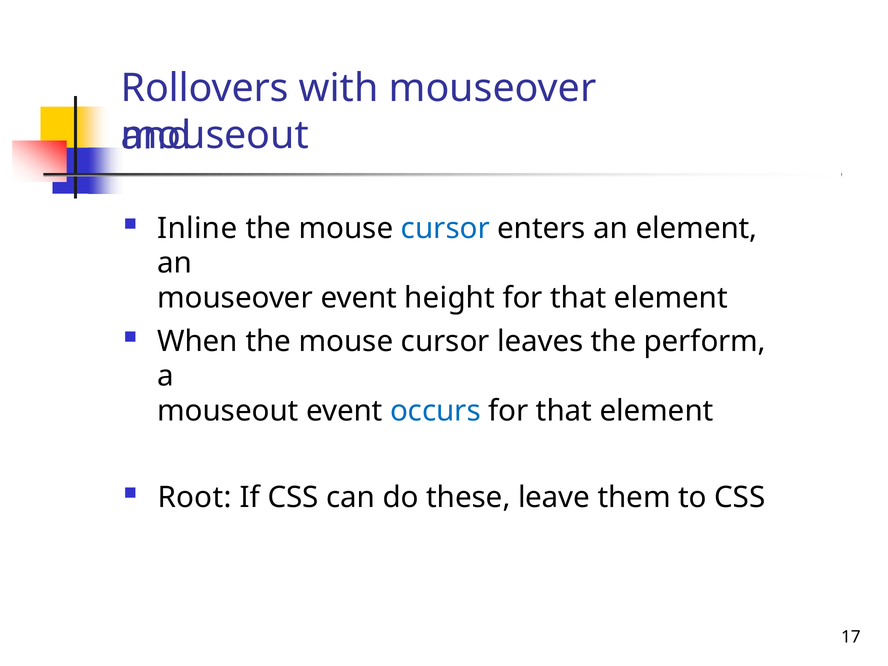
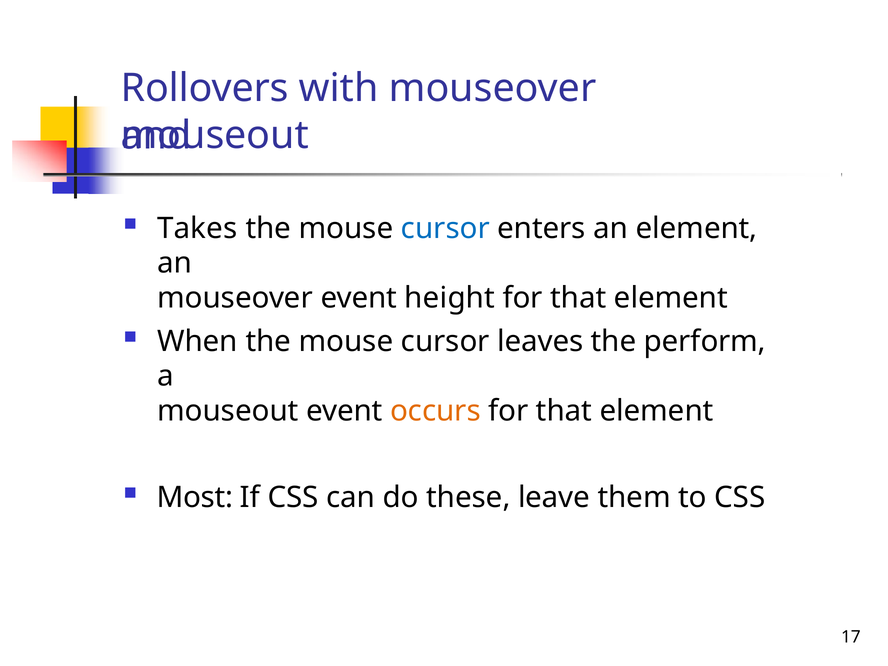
Inline: Inline -> Takes (197, 228)
occurs colour: blue -> orange (435, 411)
Root: Root -> Most (195, 497)
